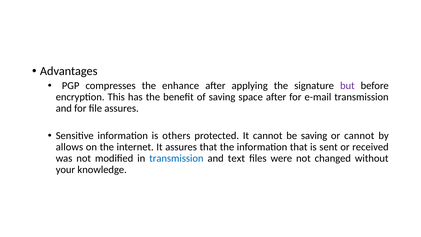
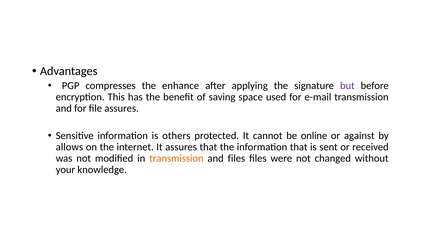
space after: after -> used (276, 97)
be saving: saving -> online (314, 136)
or cannot: cannot -> against (359, 136)
transmission colour: blue -> orange (176, 158)
and text: text -> files (236, 158)
